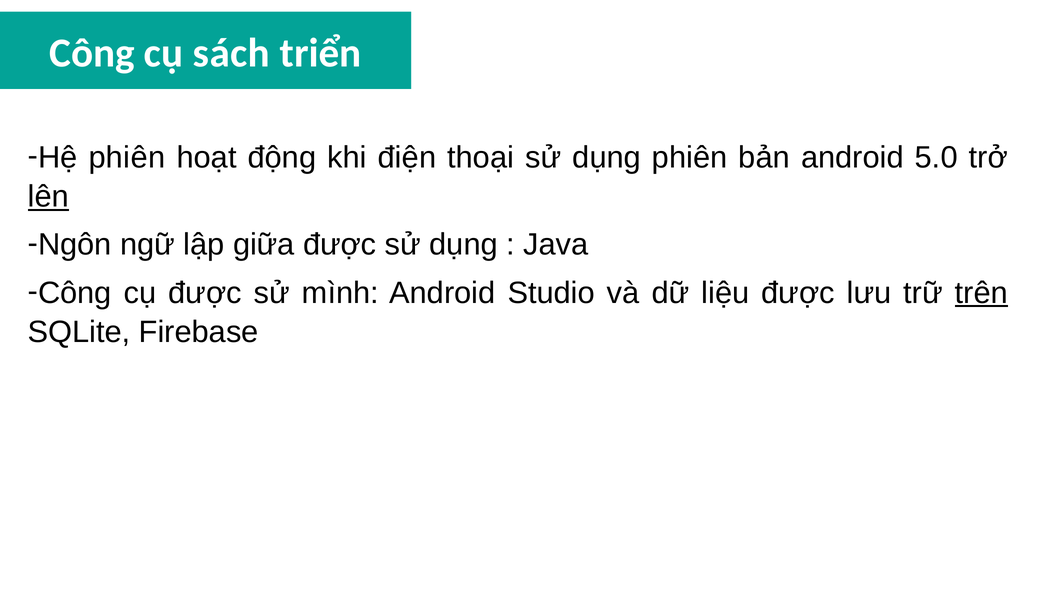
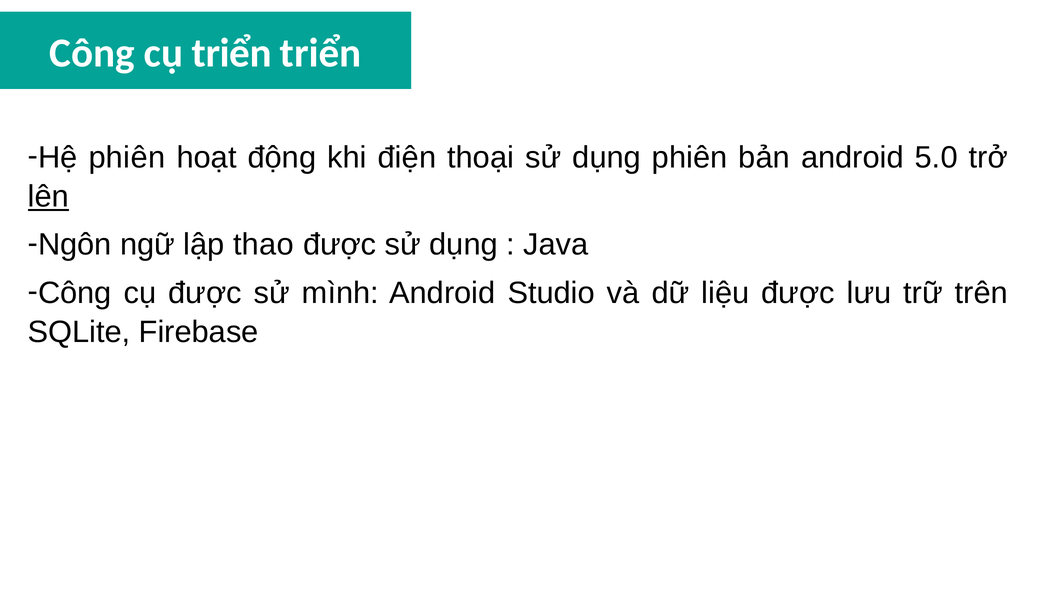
cụ sách: sách -> triển (232, 53)
giữa: giữa -> thao (264, 245)
trên underline: present -> none (981, 293)
